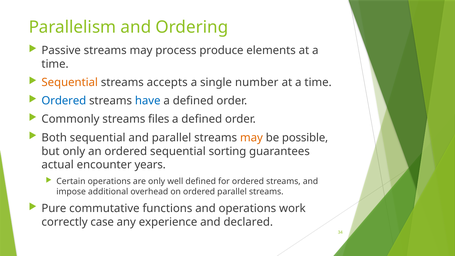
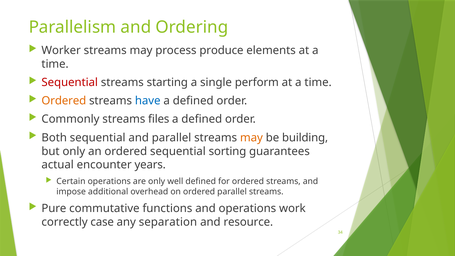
Passive: Passive -> Worker (61, 50)
Sequential colour: orange -> red (70, 82)
accepts: accepts -> starting (167, 82)
number: number -> perform (257, 82)
Ordered colour: blue -> orange (64, 101)
possible: possible -> building (305, 138)
experience: experience -> separation (168, 222)
declared: declared -> resource (248, 222)
